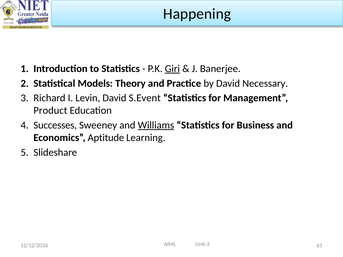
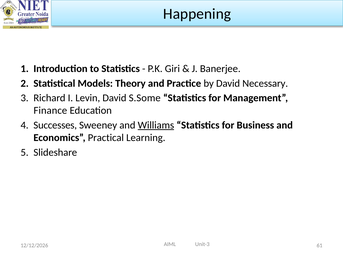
Giri underline: present -> none (172, 69)
S.Event: S.Event -> S.Some (145, 98)
Product: Product -> Finance (50, 111)
Aptitude: Aptitude -> Practical (106, 138)
